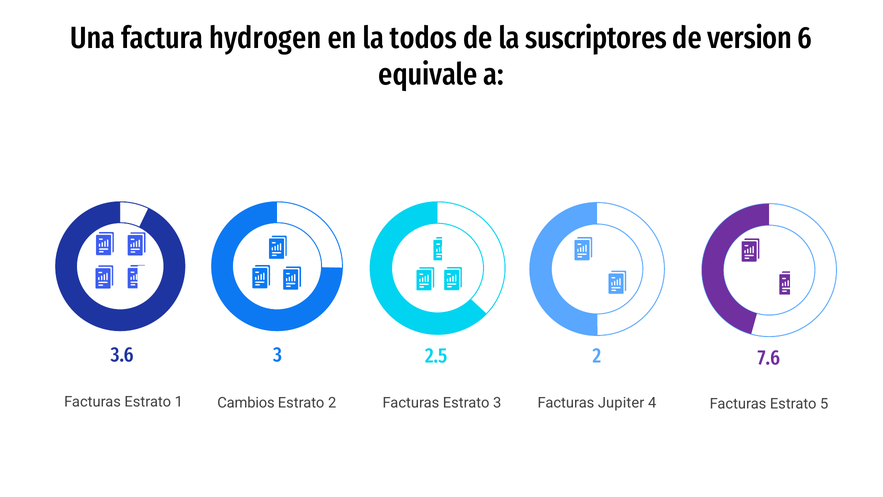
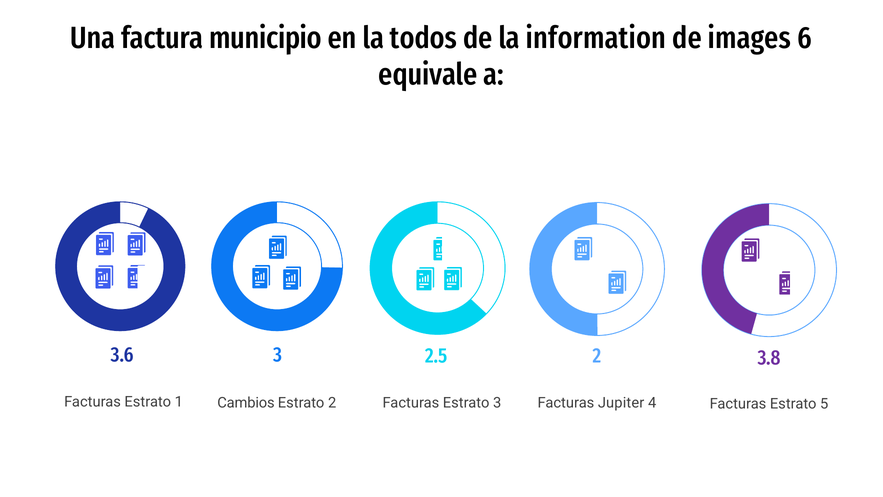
hydrogen: hydrogen -> municipio (266, 38)
suscriptores: suscriptores -> information (596, 38)
version: version -> images (749, 38)
7.6: 7.6 -> 3.8 (769, 358)
